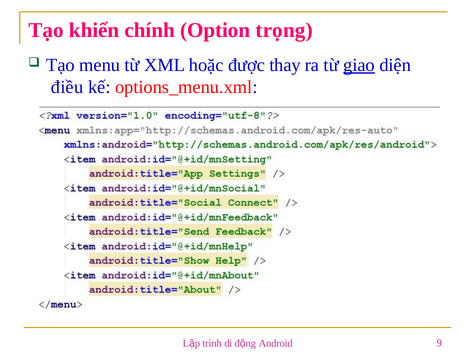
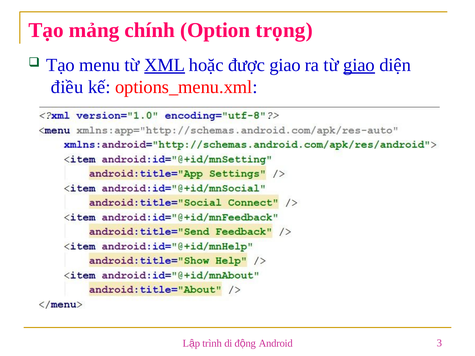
khiển: khiển -> mảng (94, 30)
XML underline: none -> present (165, 65)
được thay: thay -> giao (285, 65)
9: 9 -> 3 (439, 343)
